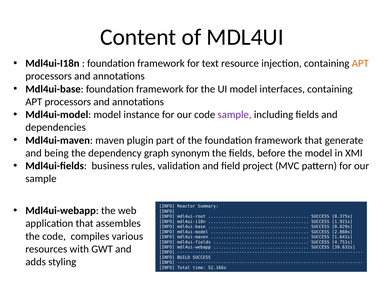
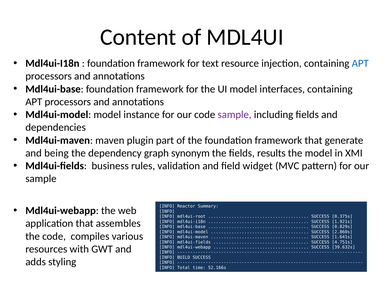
APT colour: orange -> blue (360, 63)
before: before -> results (271, 153)
project: project -> widget (258, 166)
